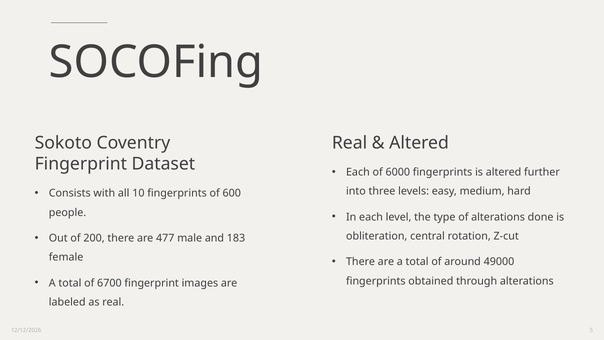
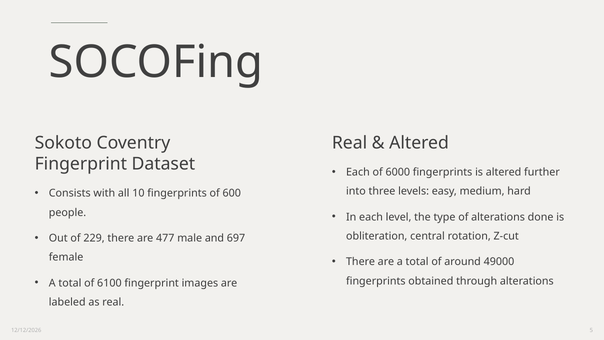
200: 200 -> 229 (94, 238)
183: 183 -> 697 (236, 238)
6700: 6700 -> 6100 (109, 283)
